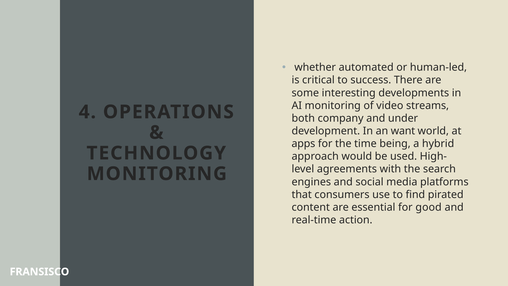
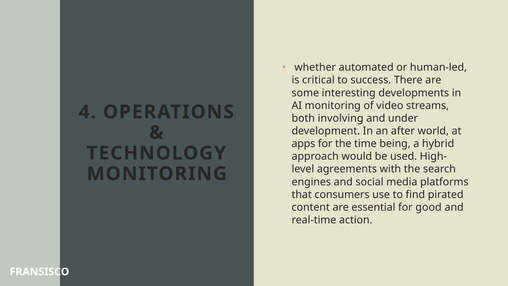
company: company -> involving (341, 118)
want: want -> after (403, 131)
